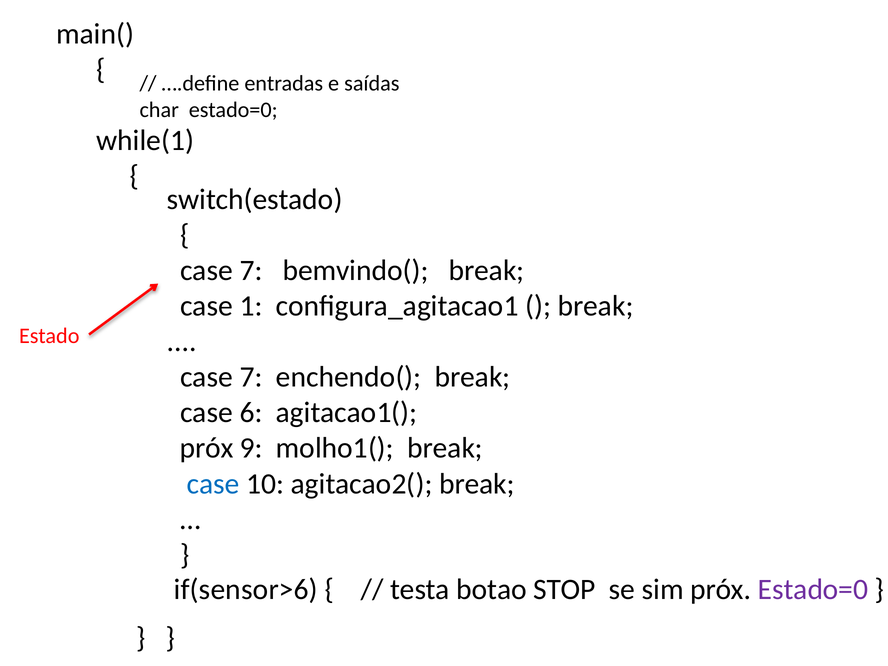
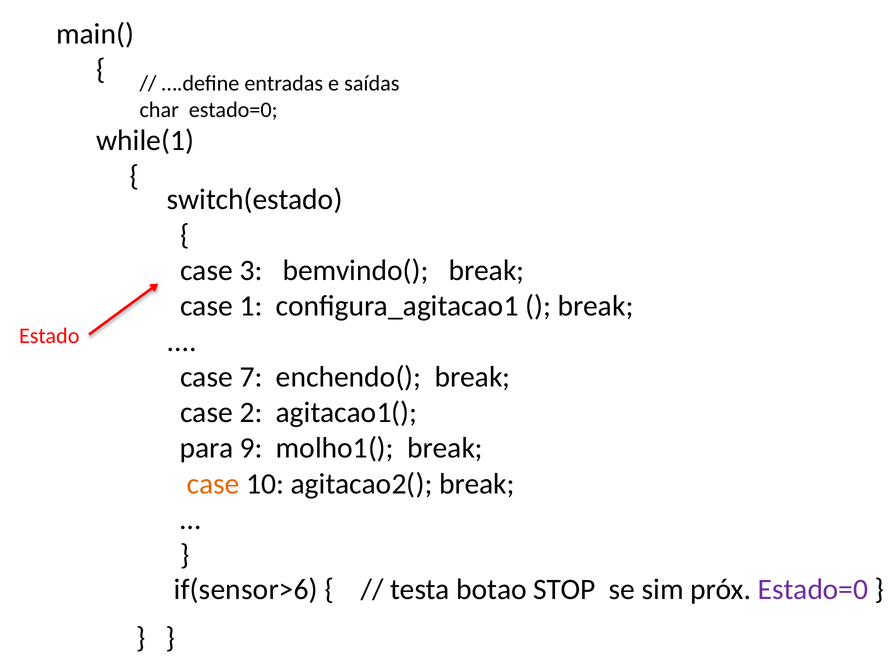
7: 7 -> 3 (251, 271)
6: 6 -> 2 (251, 413)
próx: próx -> para (207, 448)
case colour: blue -> orange (213, 484)
